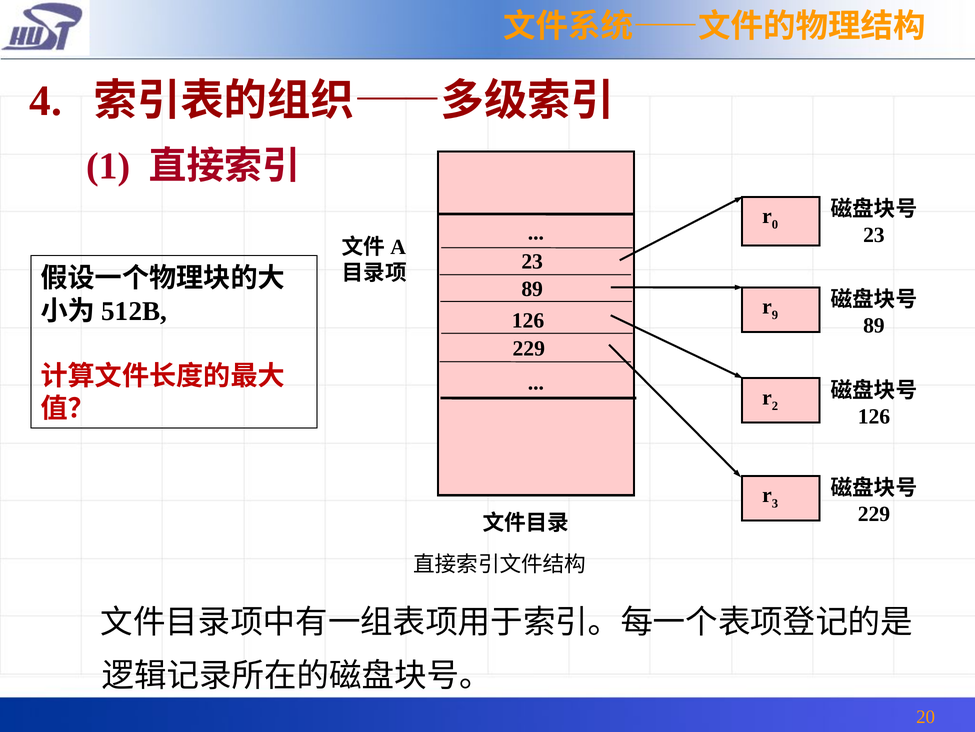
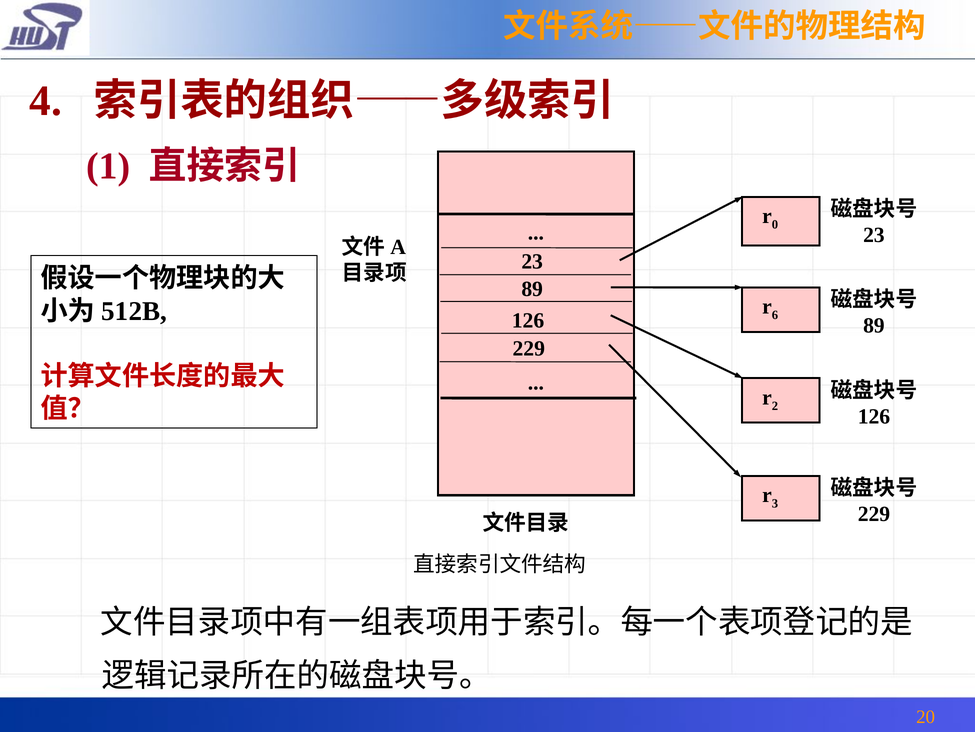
9: 9 -> 6 (775, 315)
